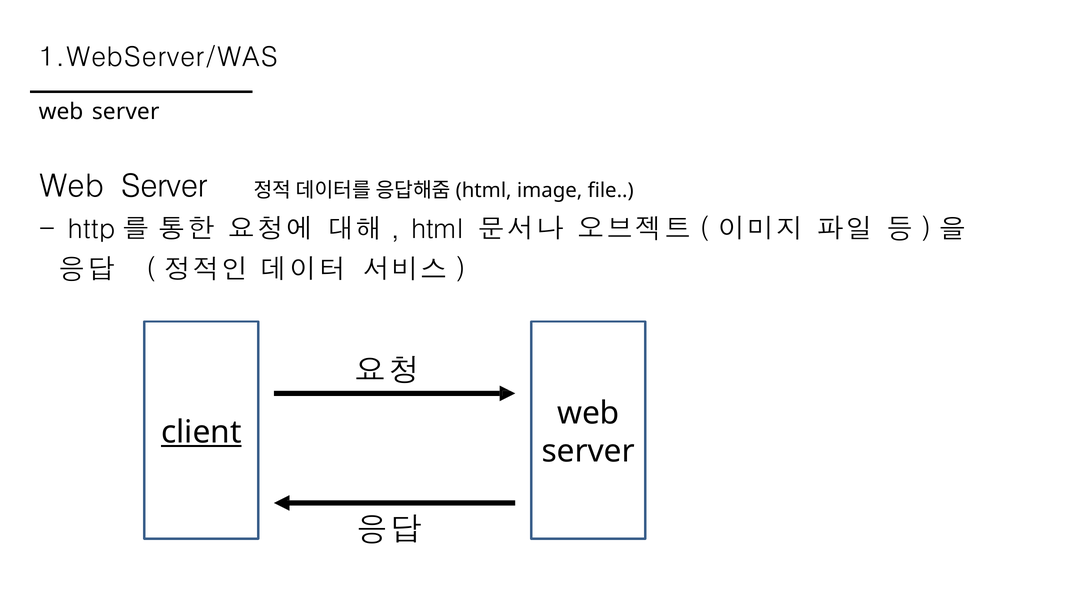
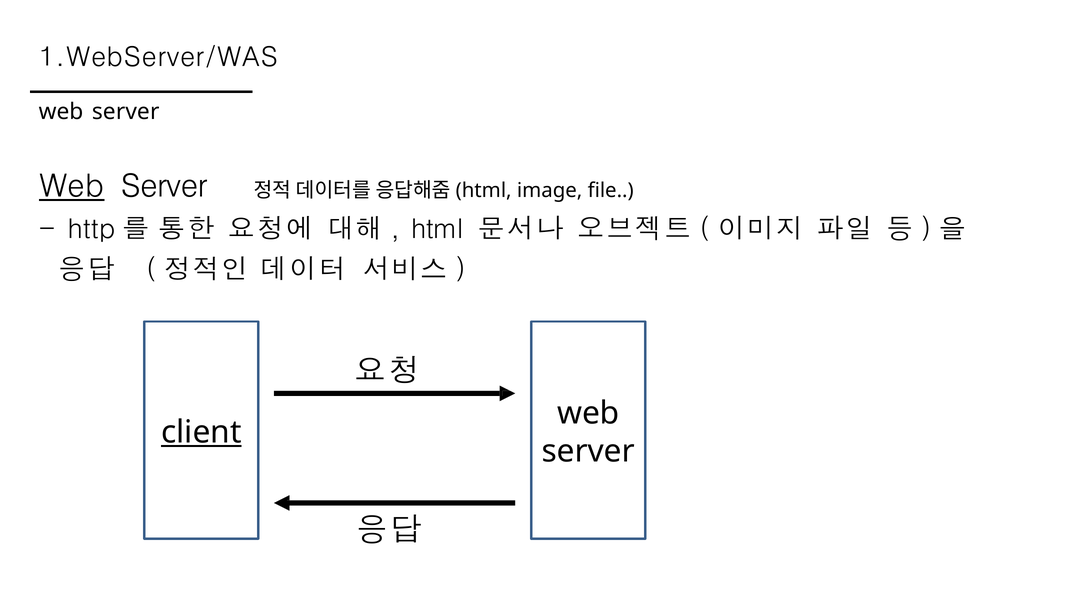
Web underline: none -> present (72, 186)
